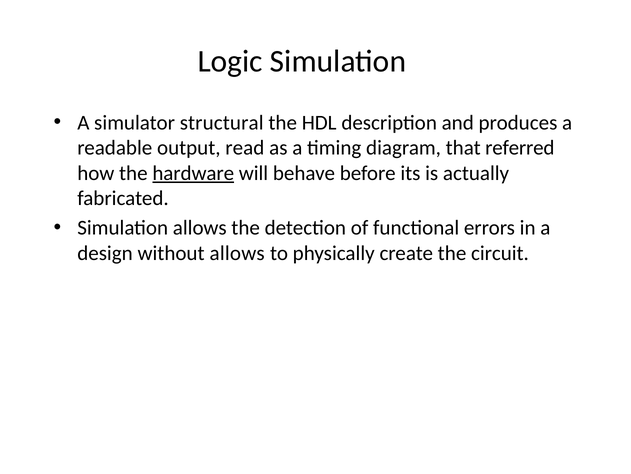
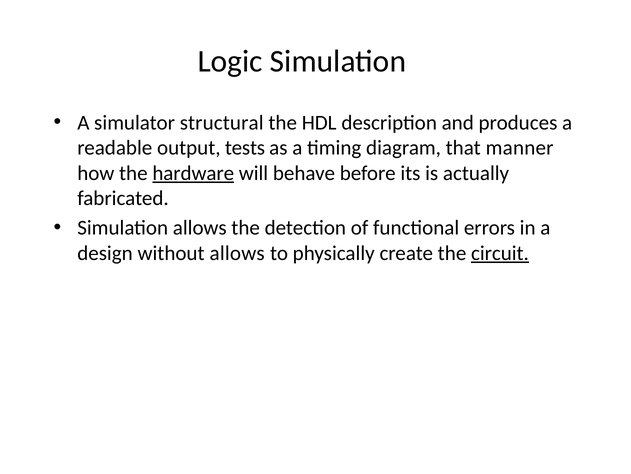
read: read -> tests (245, 148)
referred: referred -> manner (520, 148)
circuit underline: none -> present (500, 253)
